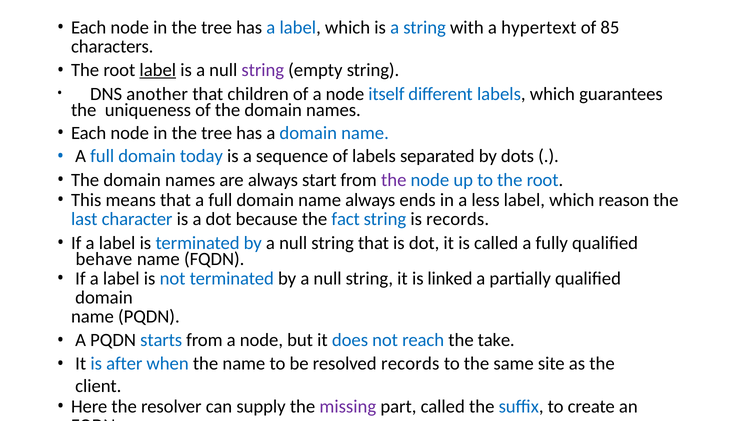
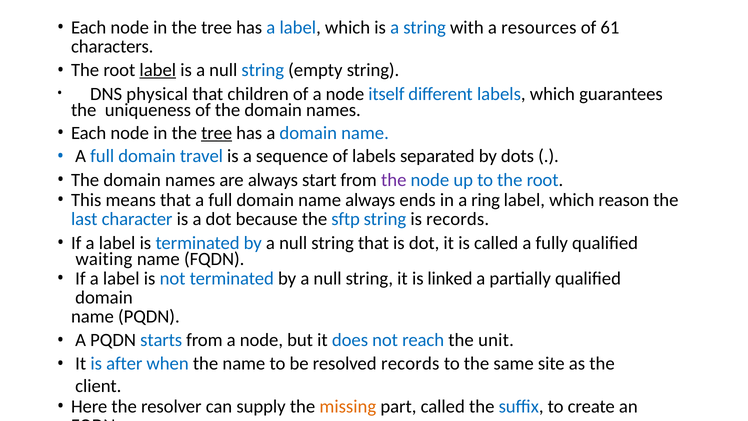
hypertext: hypertext -> resources (539, 27)
85: 85 -> 61 (610, 27)
string colour: purple -> blue (263, 70)
another: another -> physical (157, 94)
tree underline: none -> present (217, 133)
today: today -> travel (201, 156)
less: less -> ring (486, 200)
fact: fact -> sftp (346, 219)
behave: behave -> waiting (104, 259)
take: take -> unit (496, 340)
missing colour: purple -> orange (348, 406)
